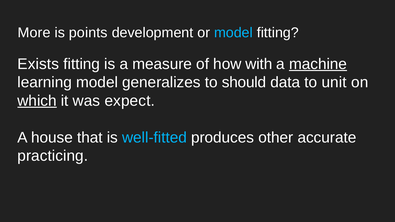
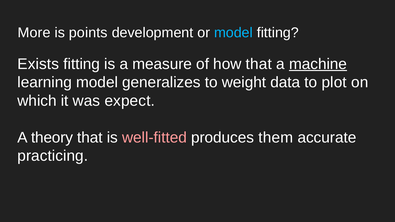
how with: with -> that (259, 64)
should: should -> weight (244, 82)
unit: unit -> plot (334, 82)
which underline: present -> none (37, 101)
house: house -> theory (52, 138)
well-fitted colour: light blue -> pink (154, 138)
other: other -> them (276, 138)
